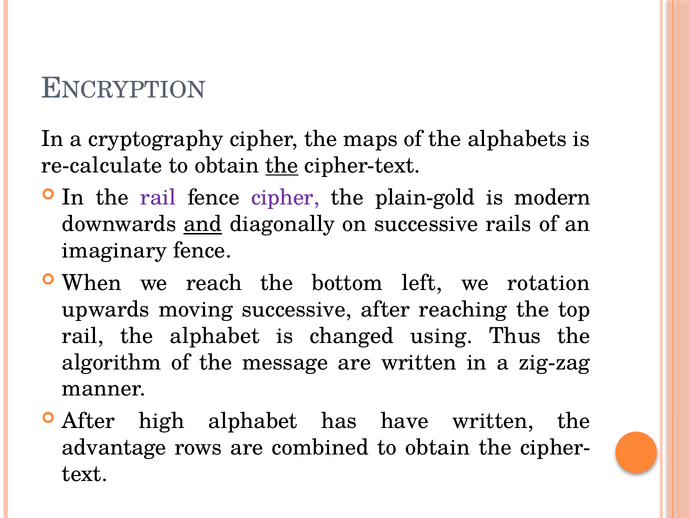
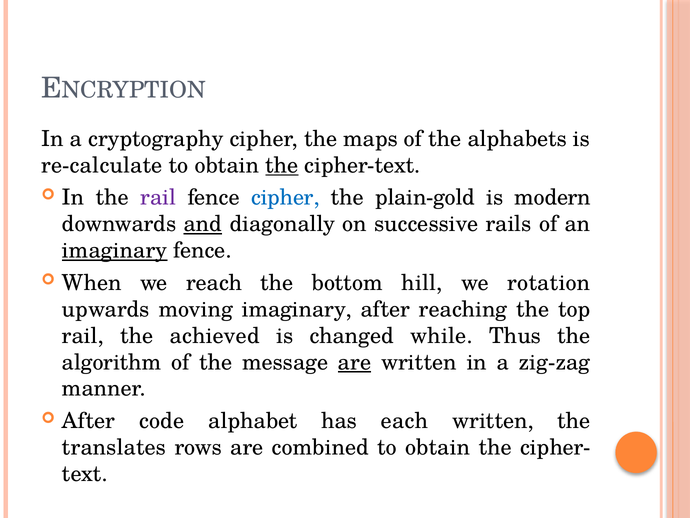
cipher colour: purple -> blue (285, 198)
imaginary underline: none -> present (115, 250)
left: left -> hill (422, 283)
moving successive: successive -> imaginary (297, 309)
the alphabet: alphabet -> achieved (215, 335)
using: using -> while (441, 335)
are underline: none -> present (355, 362)
high: high -> code (162, 421)
have: have -> each (404, 421)
advantage: advantage -> translates (114, 447)
